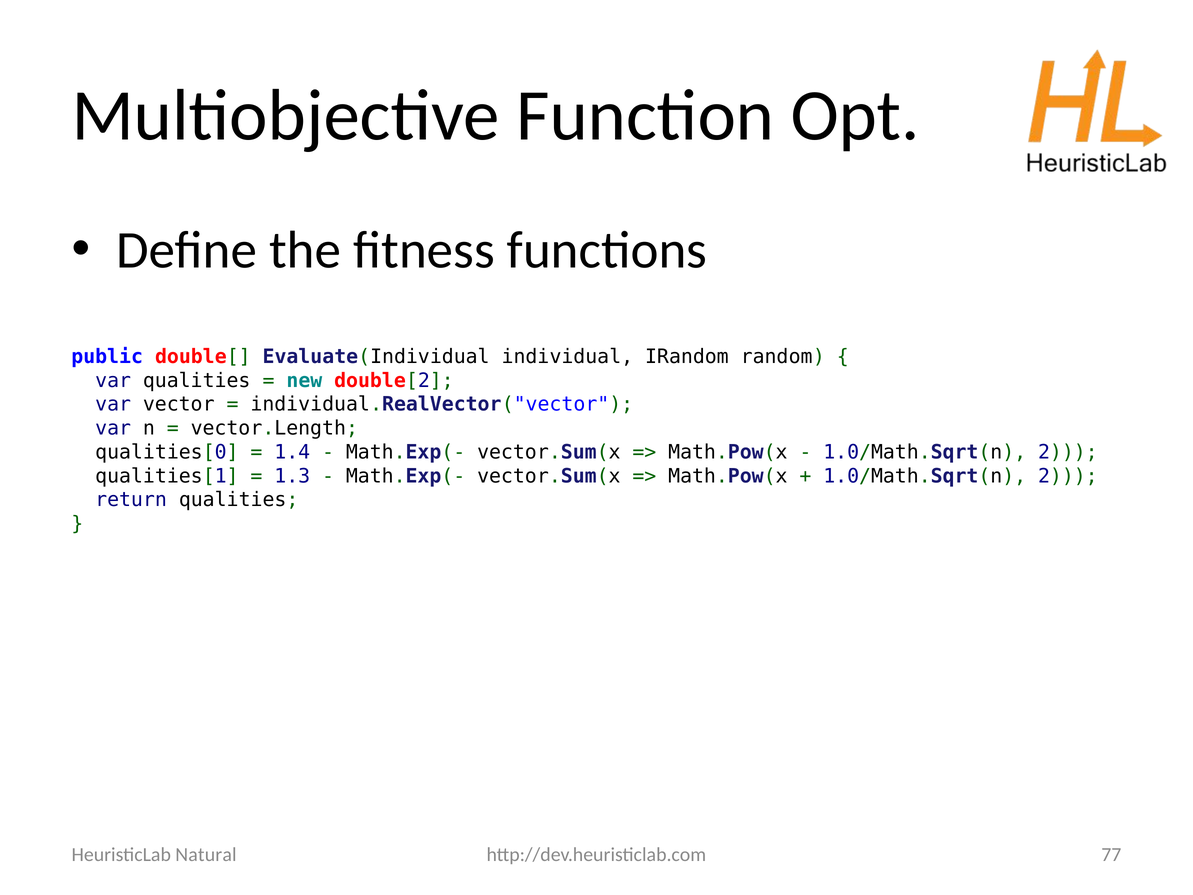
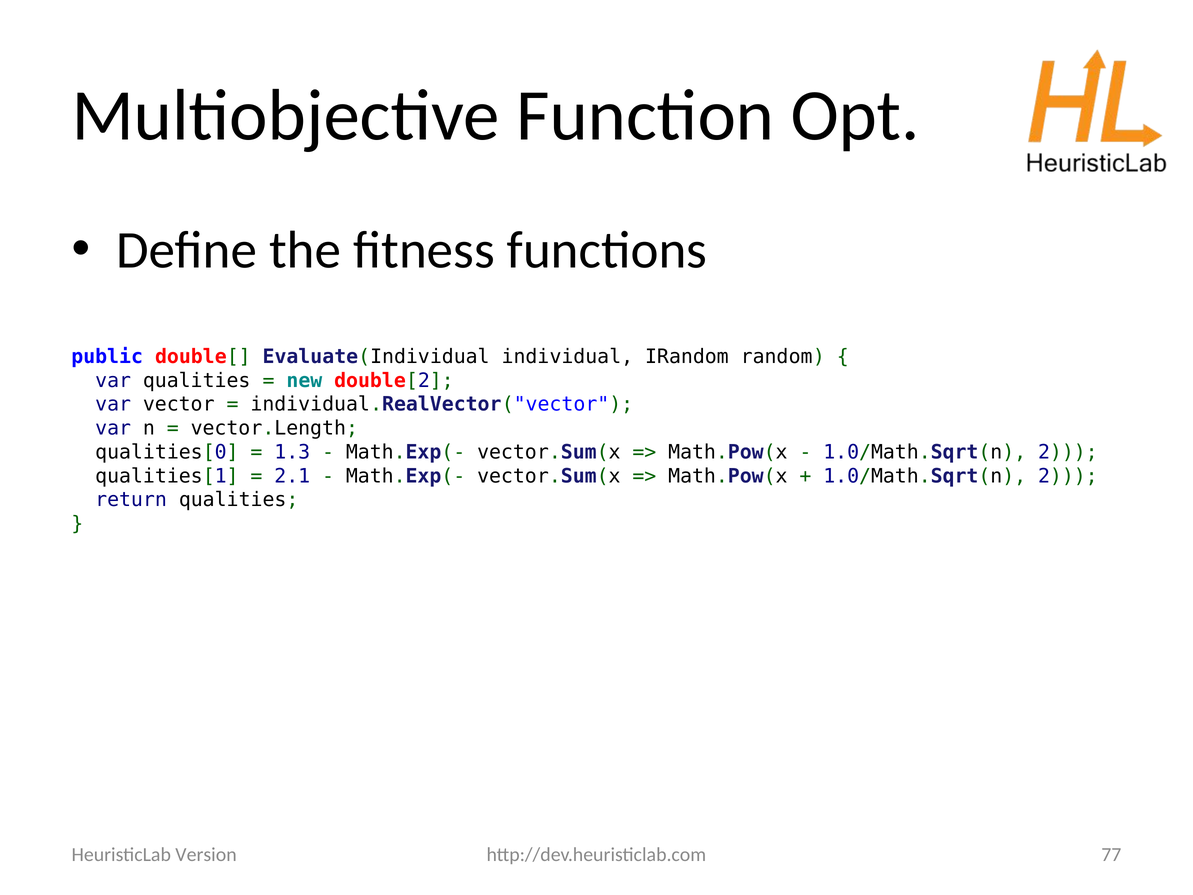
1.4: 1.4 -> 1.3 (292, 452)
1.3: 1.3 -> 2.1 (292, 476)
Natural: Natural -> Version (206, 854)
